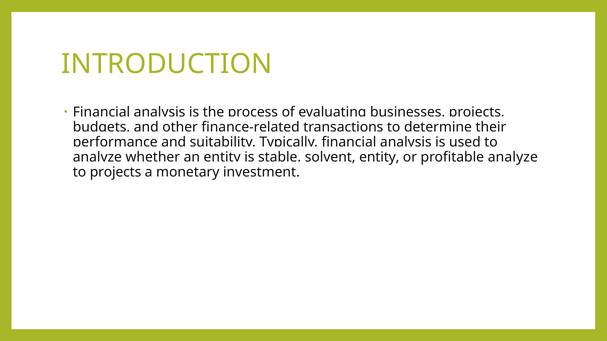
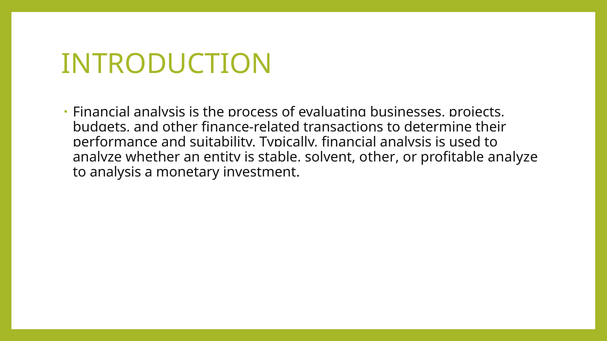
solvent entity: entity -> other (379, 157)
to projects: projects -> analysis (115, 172)
